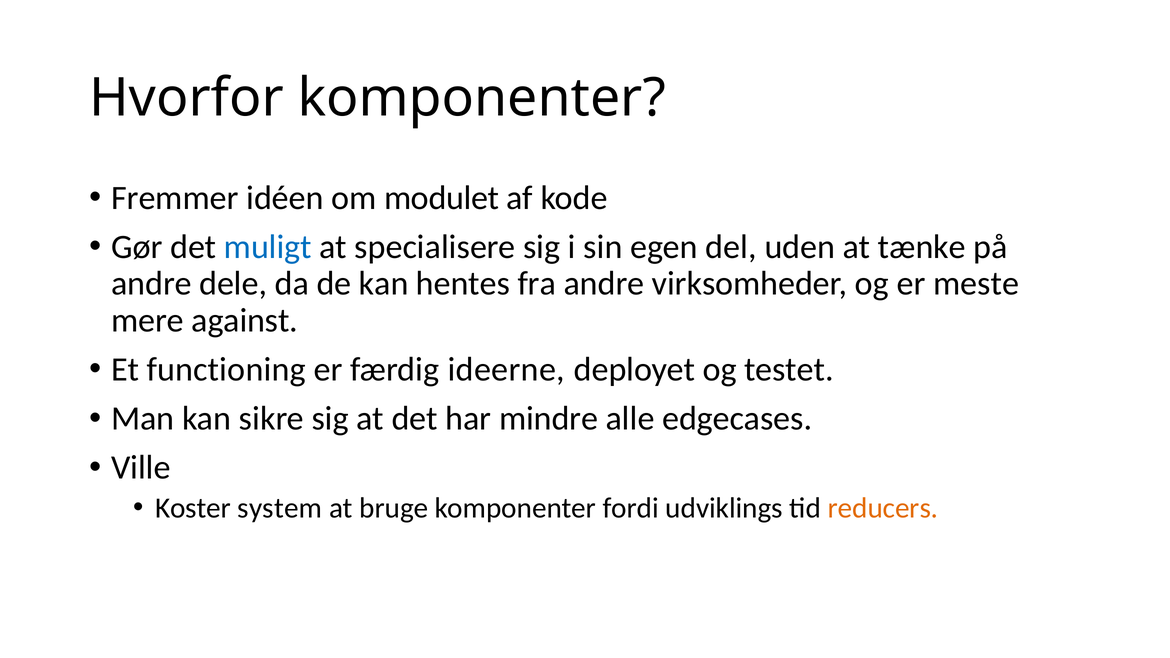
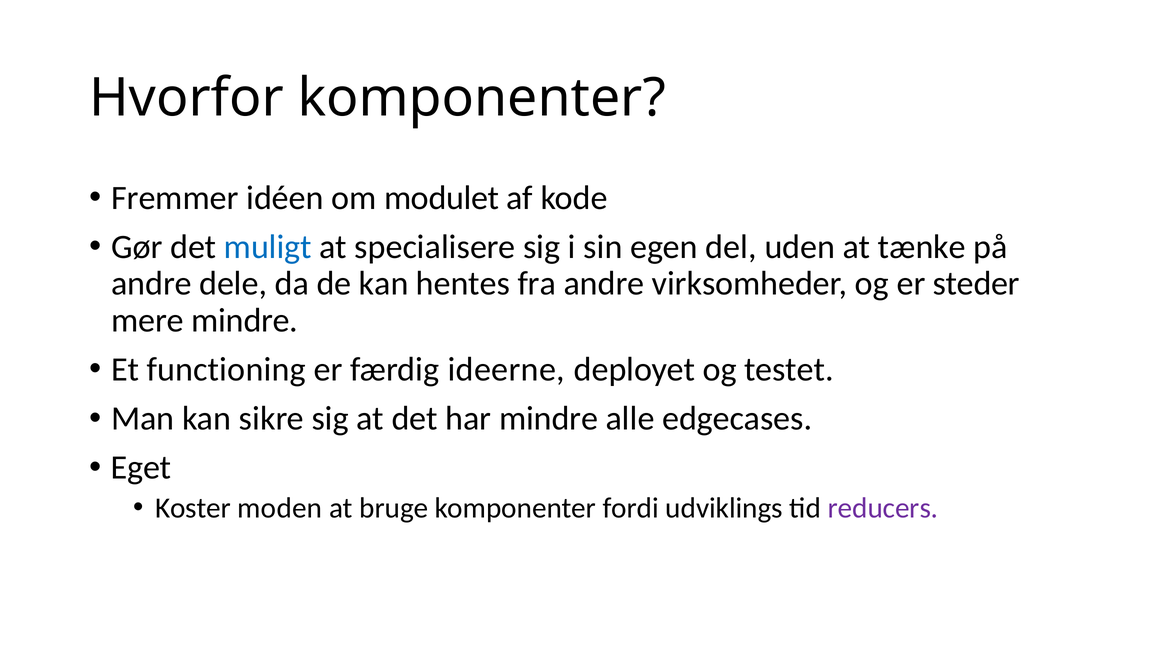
meste: meste -> steder (976, 284)
mere against: against -> mindre (245, 321)
Ville: Ville -> Eget (141, 468)
system: system -> moden (280, 508)
reducers colour: orange -> purple (883, 508)
